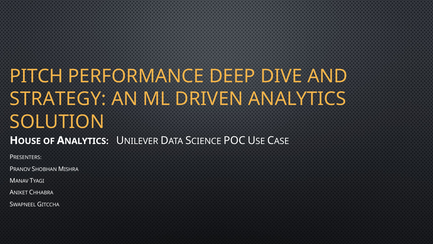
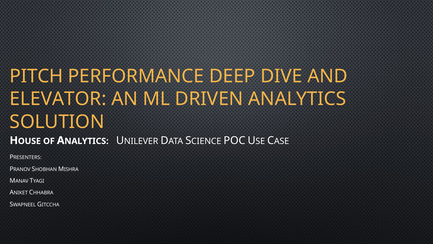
STRATEGY: STRATEGY -> ELEVATOR (58, 99)
